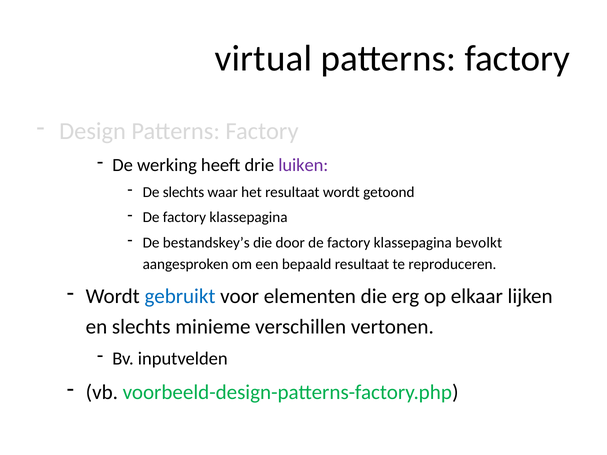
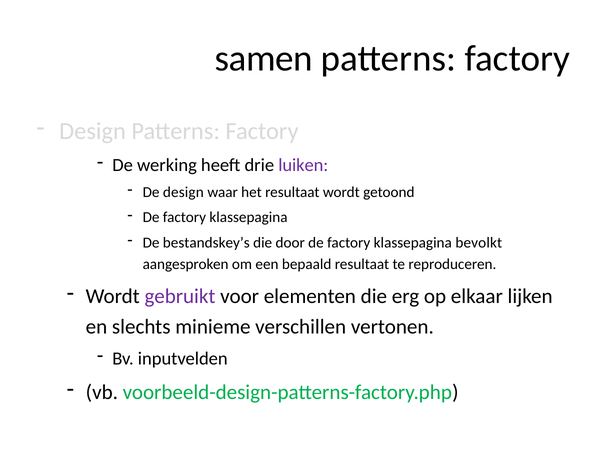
virtual: virtual -> samen (264, 59)
De slechts: slechts -> design (183, 192)
gebruikt colour: blue -> purple (180, 297)
